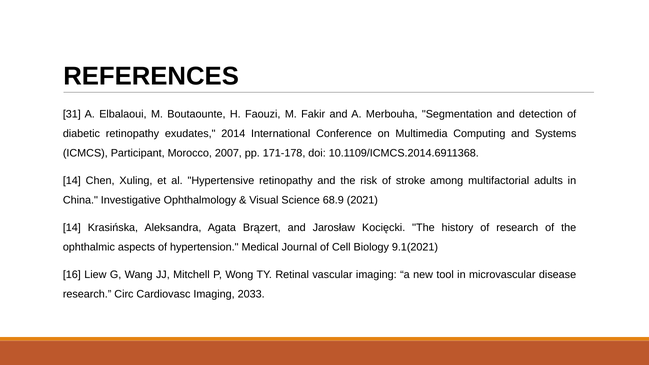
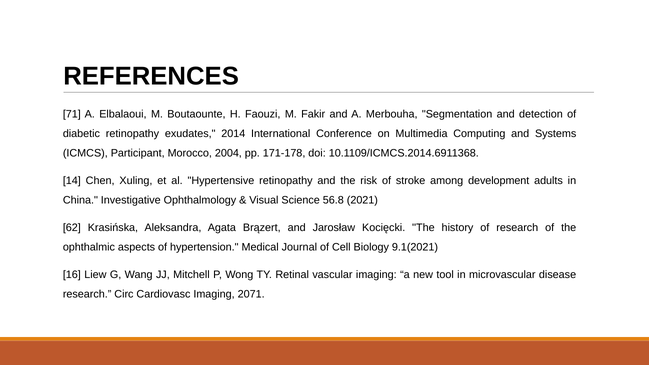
31: 31 -> 71 (72, 114)
2007: 2007 -> 2004 (228, 153)
multifactorial: multifactorial -> development (499, 181)
68.9: 68.9 -> 56.8 (333, 200)
14: 14 -> 62 (72, 228)
2033: 2033 -> 2071 (251, 294)
